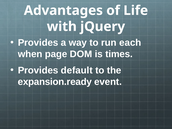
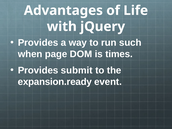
each: each -> such (130, 43)
default: default -> submit (77, 70)
